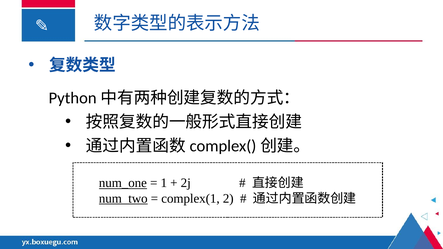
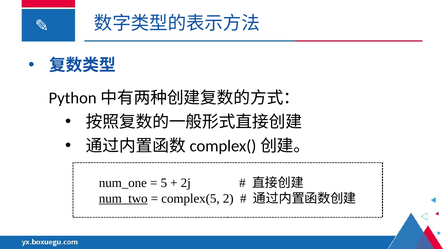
num_one underline: present -> none (123, 183)
1: 1 -> 5 (164, 183)
complex(1: complex(1 -> complex(5 (190, 199)
